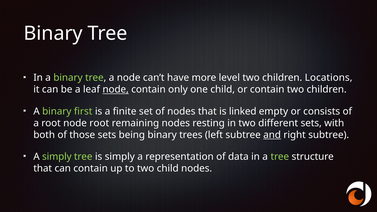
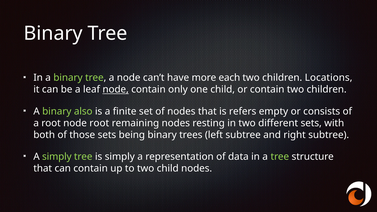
level: level -> each (229, 78)
first: first -> also (83, 111)
linked: linked -> refers (243, 111)
and underline: present -> none (272, 135)
